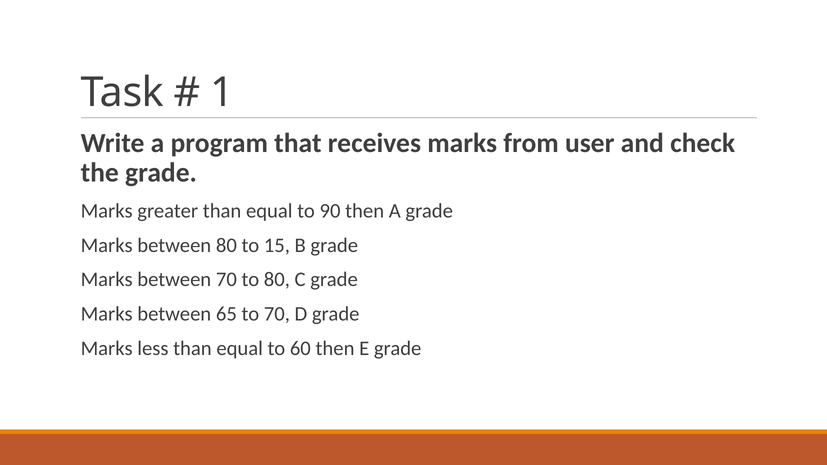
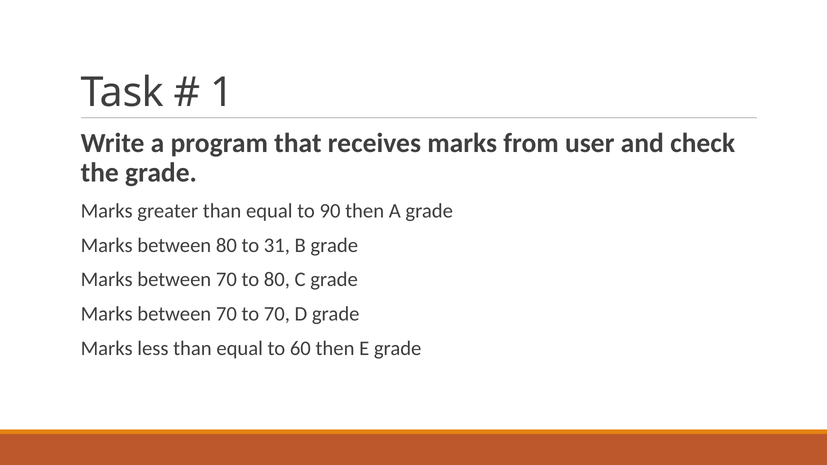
15: 15 -> 31 (277, 245)
65: 65 -> 70 (226, 314)
